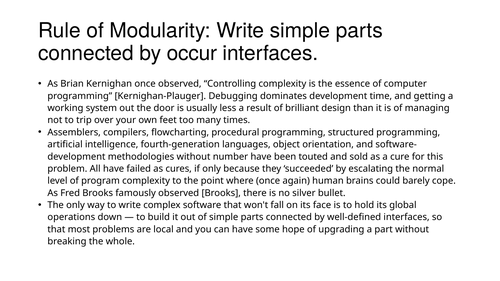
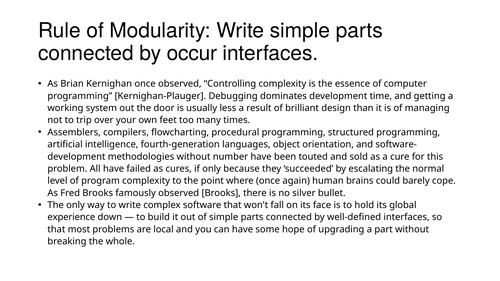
operations: operations -> experience (71, 217)
